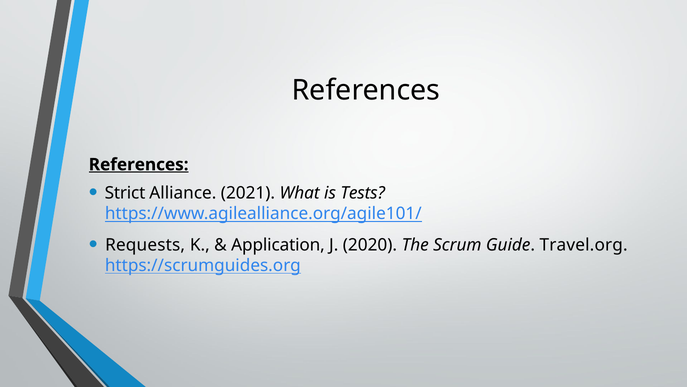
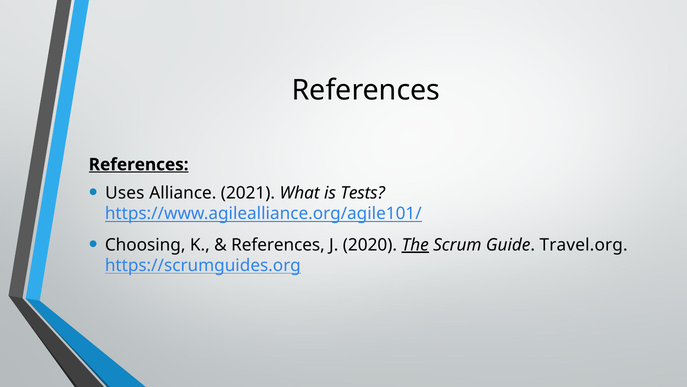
Strict: Strict -> Uses (125, 193)
Requests: Requests -> Choosing (145, 244)
Application: Application -> References (278, 244)
The underline: none -> present (415, 244)
